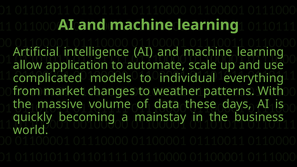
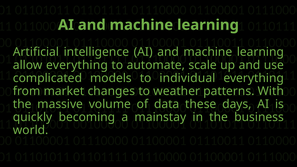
application: application -> everything (77, 65)
